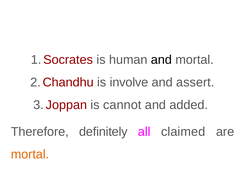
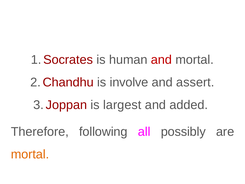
and colour: black -> red (161, 60)
cannot: cannot -> largest (122, 105)
definitely: definitely -> following (103, 132)
claimed: claimed -> possibly (183, 132)
